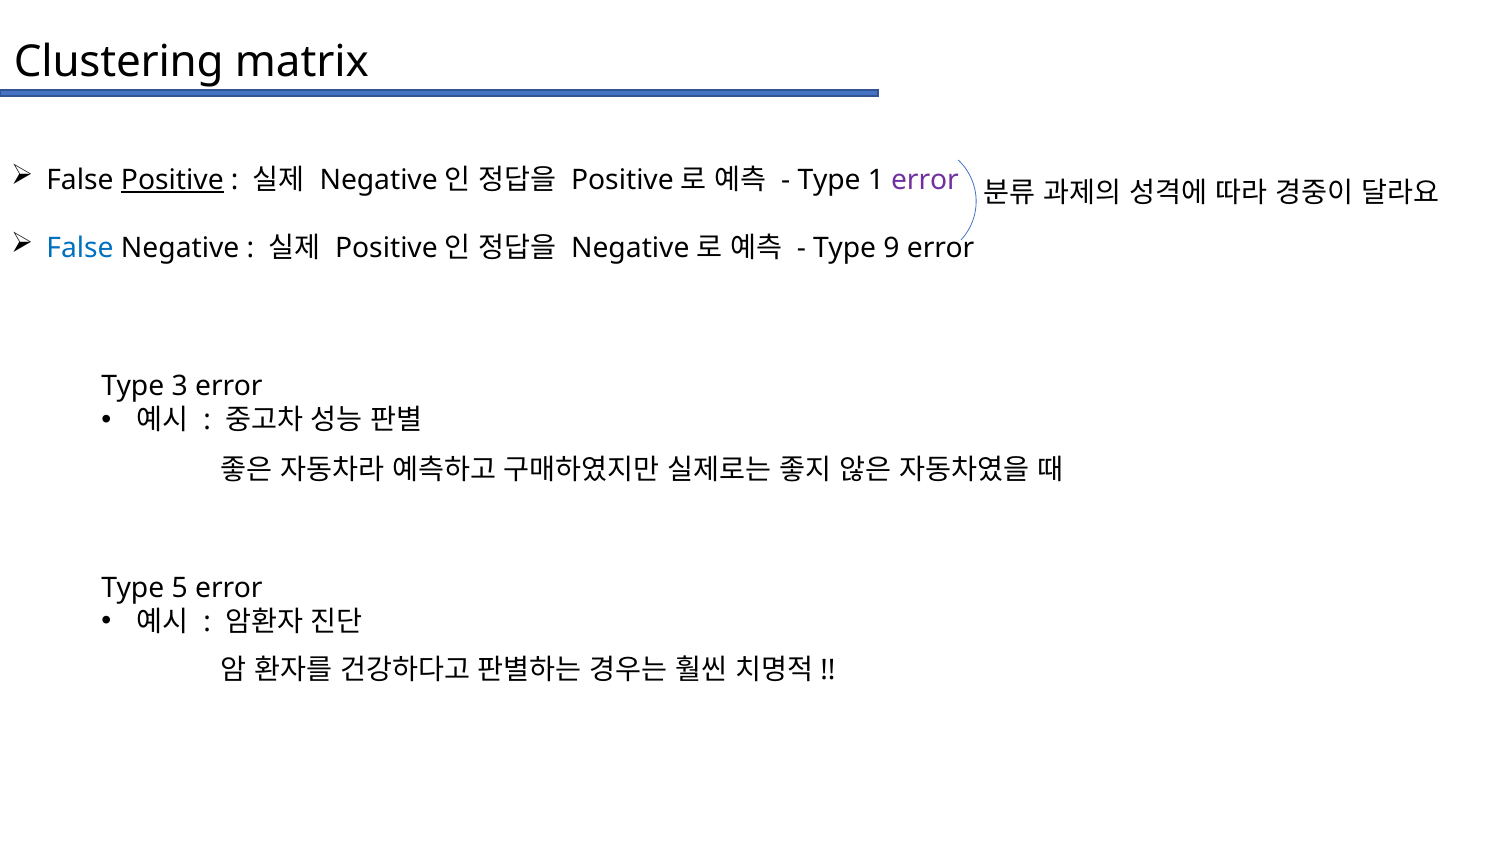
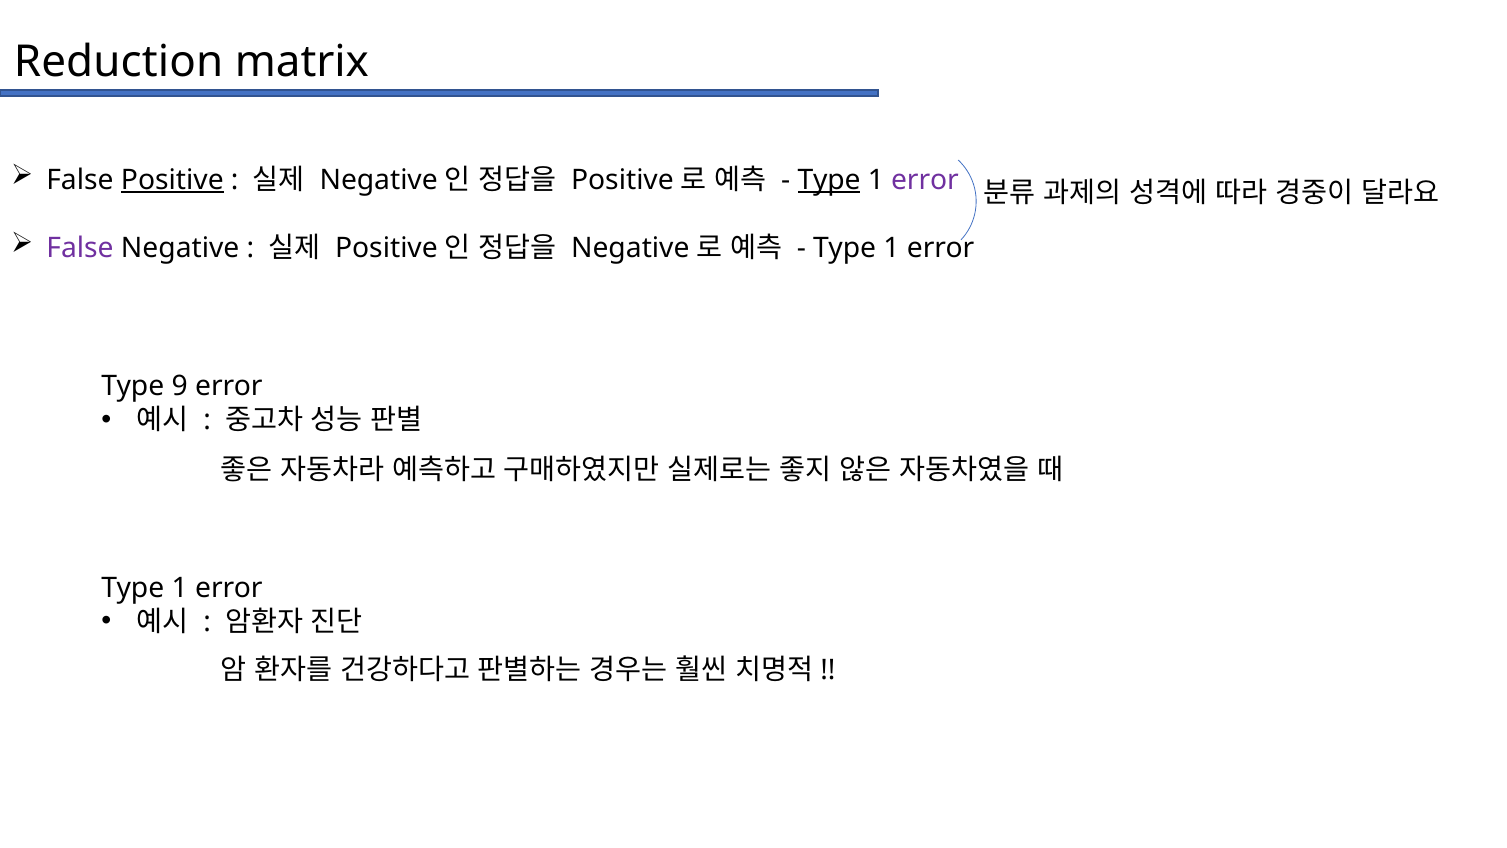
Clustering: Clustering -> Reduction (119, 62)
Type underline: none -> present (829, 180)
False colour: blue -> purple (80, 248)
9: 9 -> 1 (892, 248)
3: 3 -> 9 (180, 386)
5: 5 -> 1 (180, 588)
